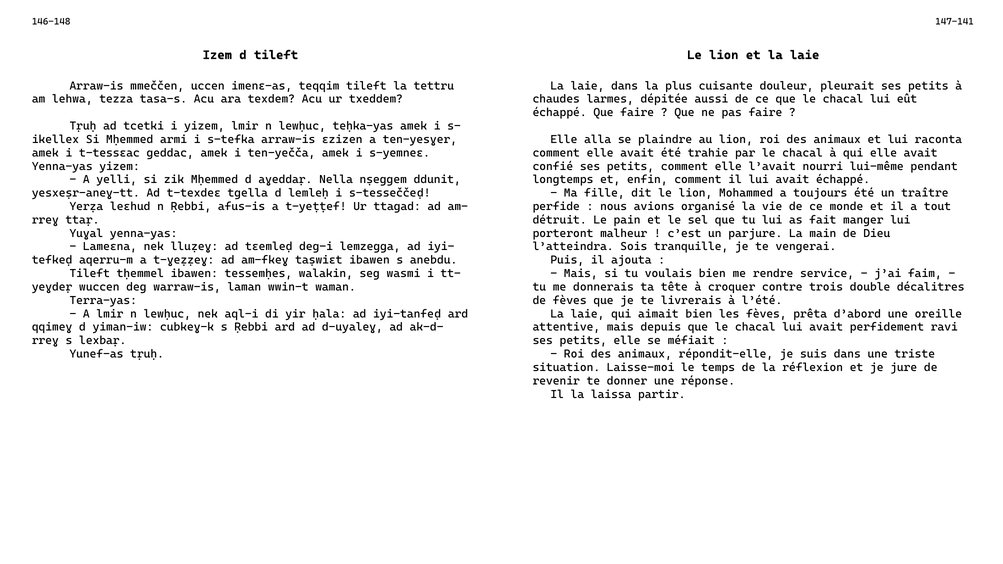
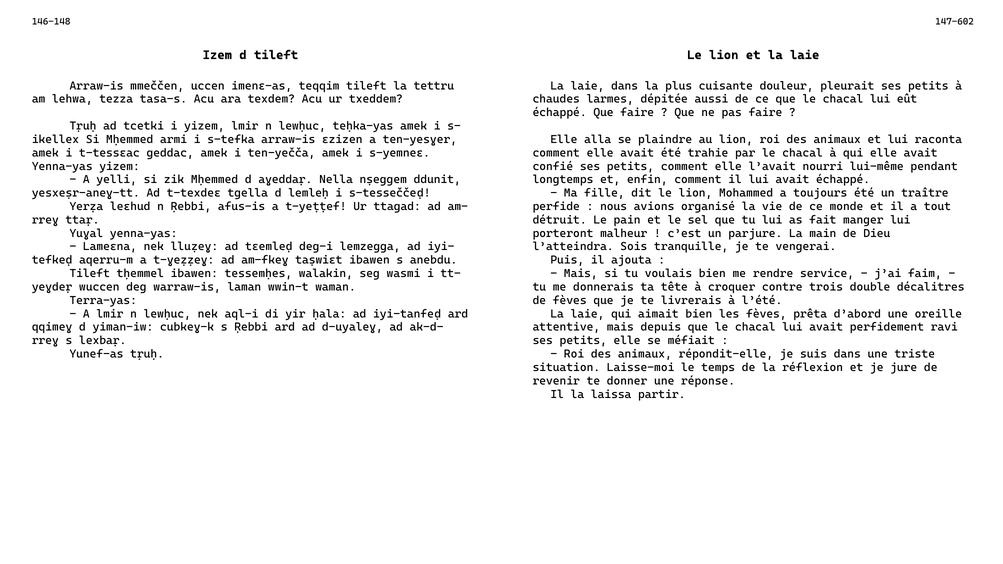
147-141: 147-141 -> 147-602 (955, 22)
